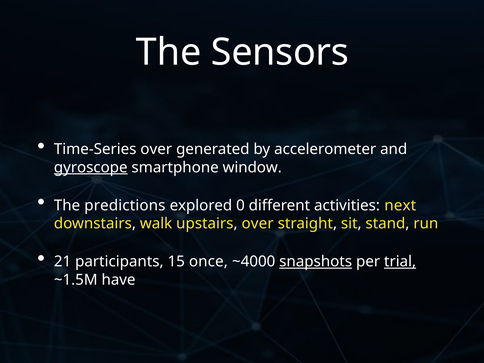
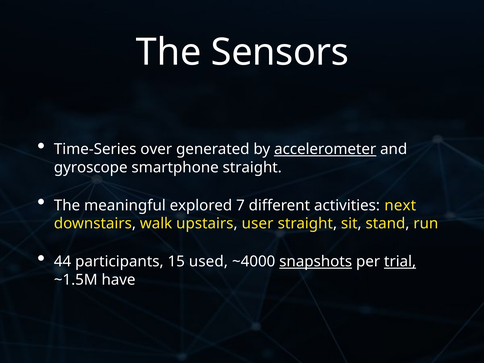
accelerometer underline: none -> present (325, 149)
gyroscope underline: present -> none (91, 167)
smartphone window: window -> straight (252, 167)
predictions: predictions -> meaningful (125, 205)
0: 0 -> 7 (240, 205)
upstairs over: over -> user (258, 224)
21: 21 -> 44 (63, 262)
once: once -> used (208, 262)
